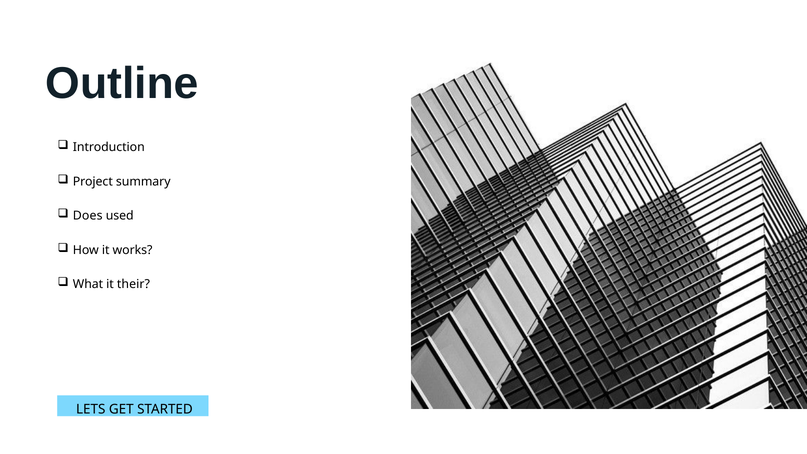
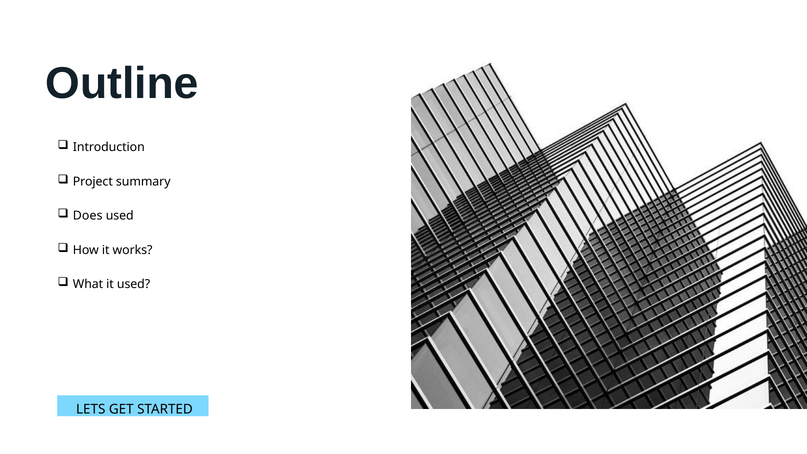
it their: their -> used (134, 284)
